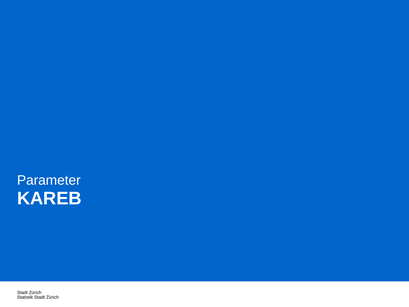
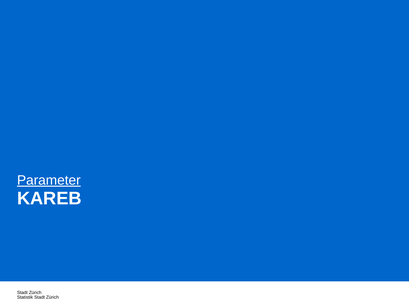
Parameter underline: none -> present (49, 180)
